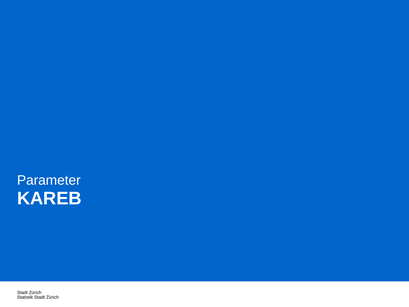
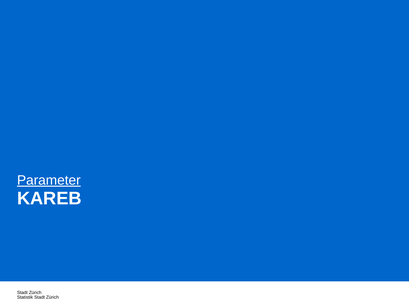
Parameter underline: none -> present (49, 180)
